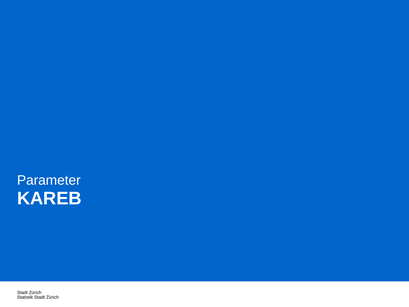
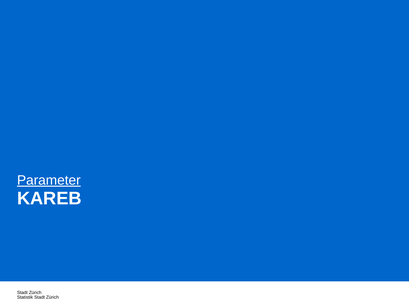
Parameter underline: none -> present (49, 180)
